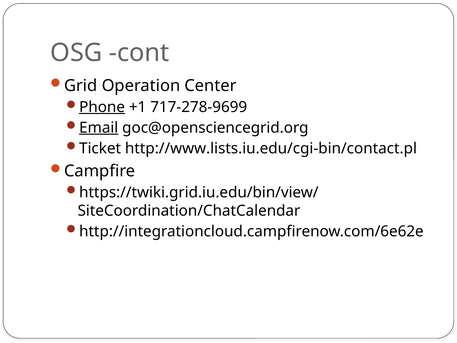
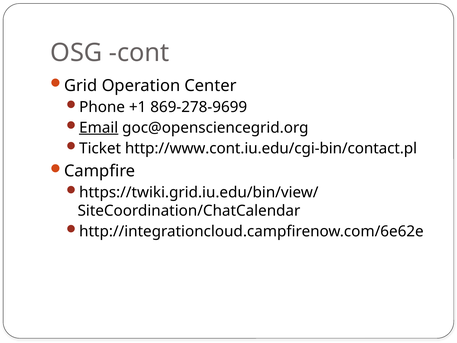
Phone underline: present -> none (102, 107)
717-278-9699: 717-278-9699 -> 869-278-9699 (199, 107)
http://www.lists.iu.edu/cgi-bin/contact.pl: http://www.lists.iu.edu/cgi-bin/contact.pl -> http://www.cont.iu.edu/cgi-bin/contact.pl (271, 148)
